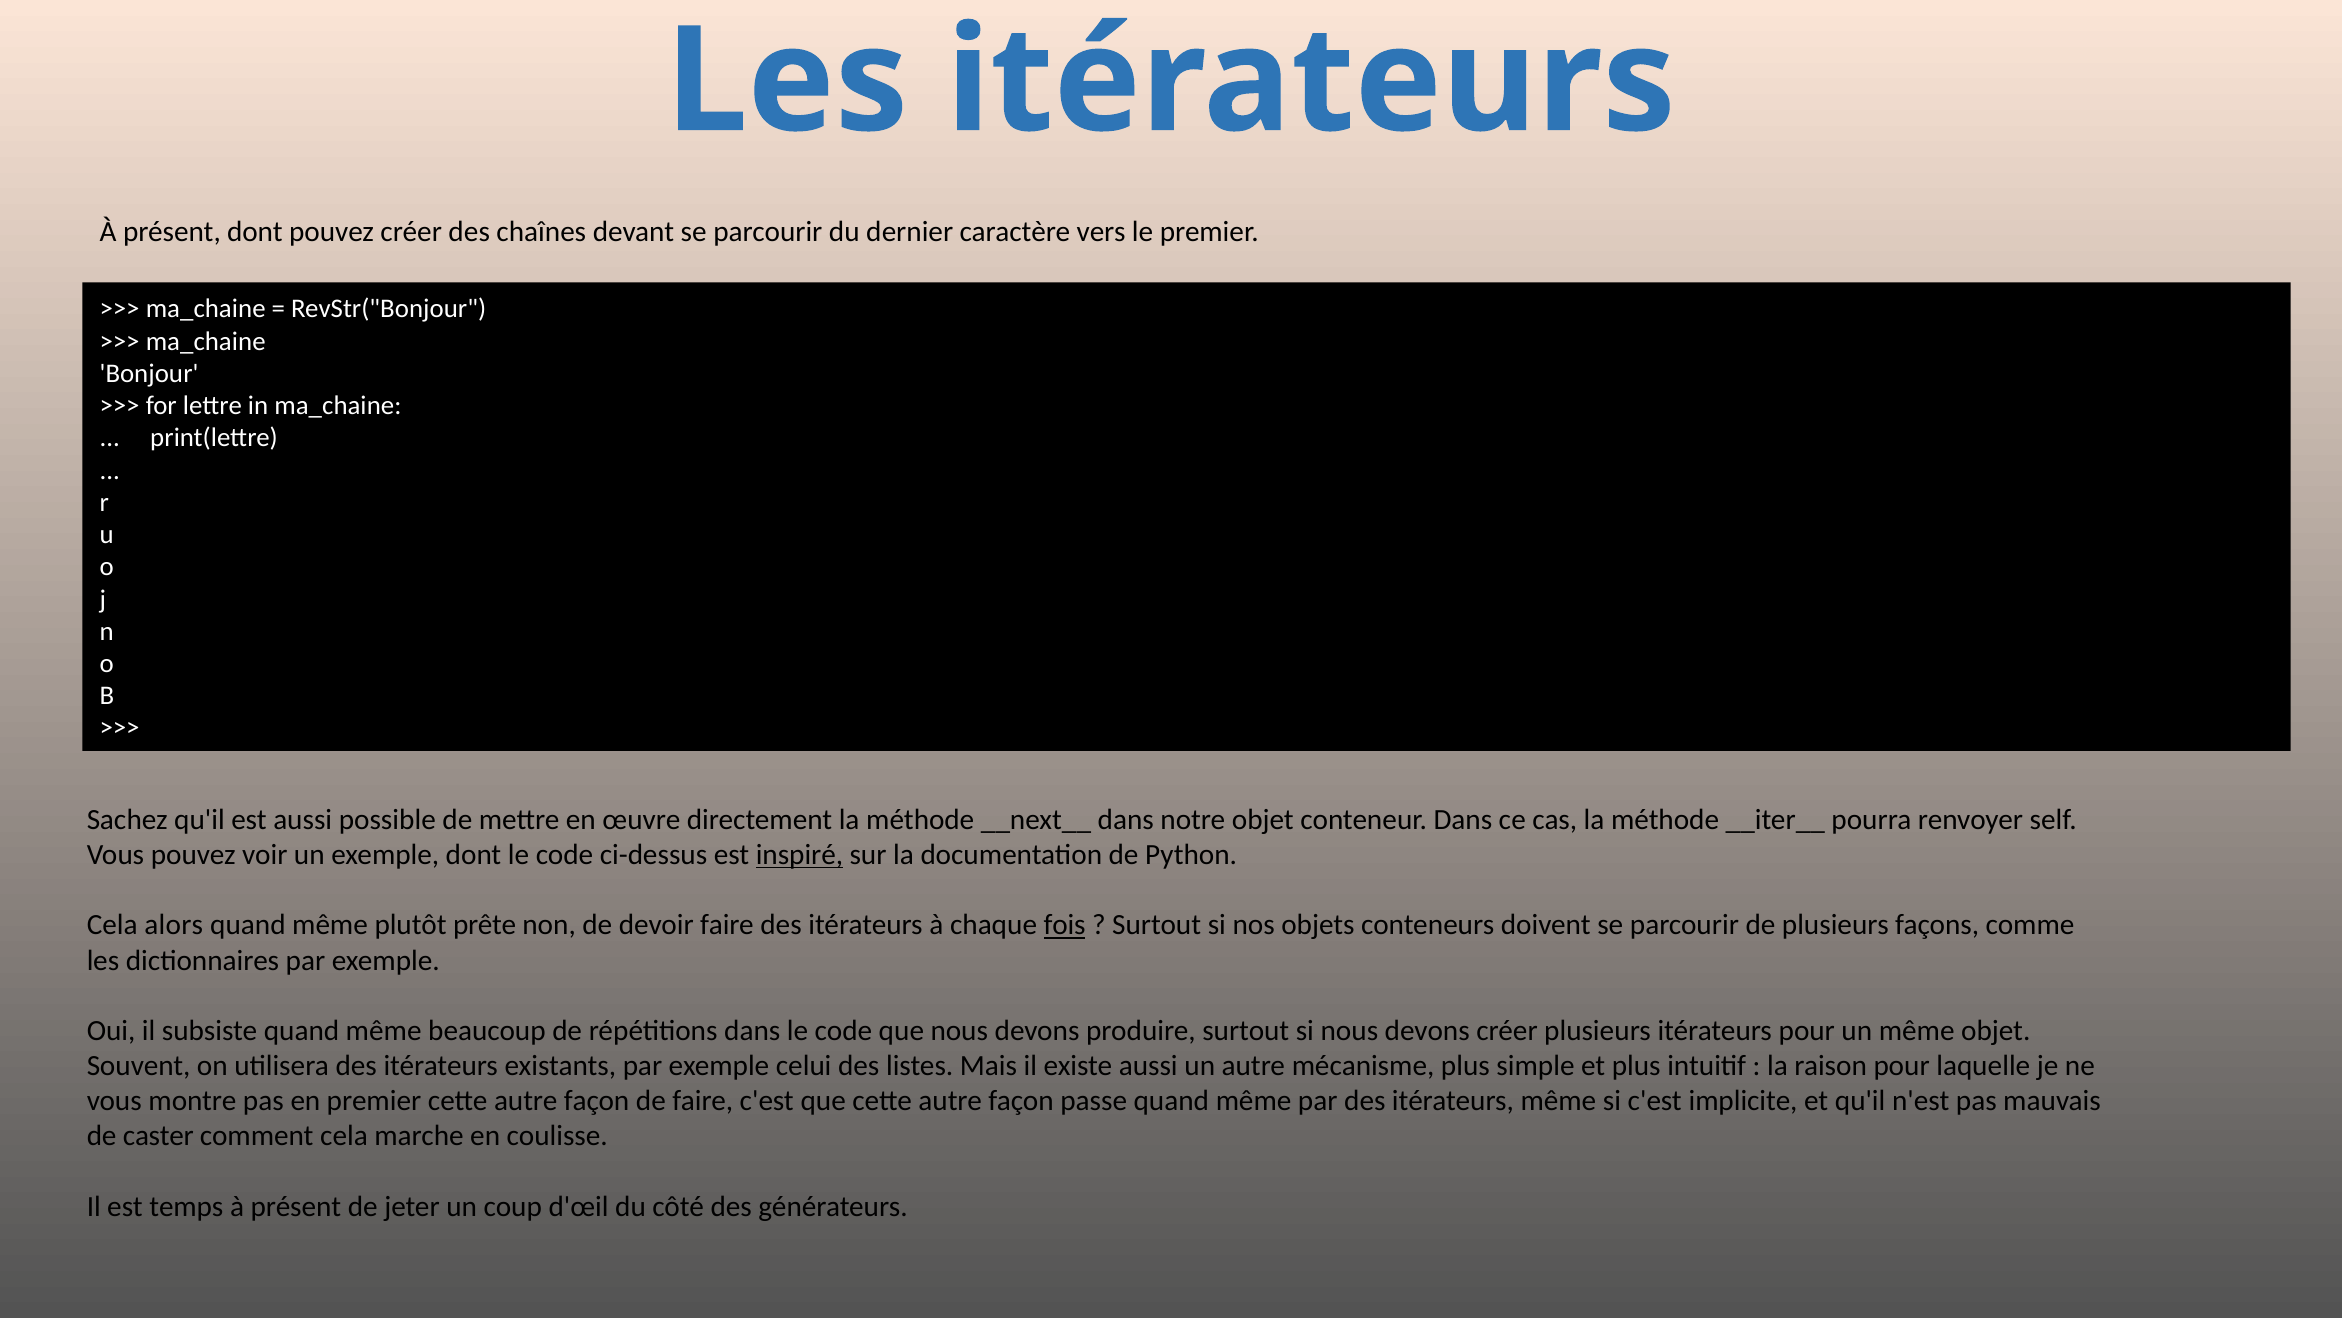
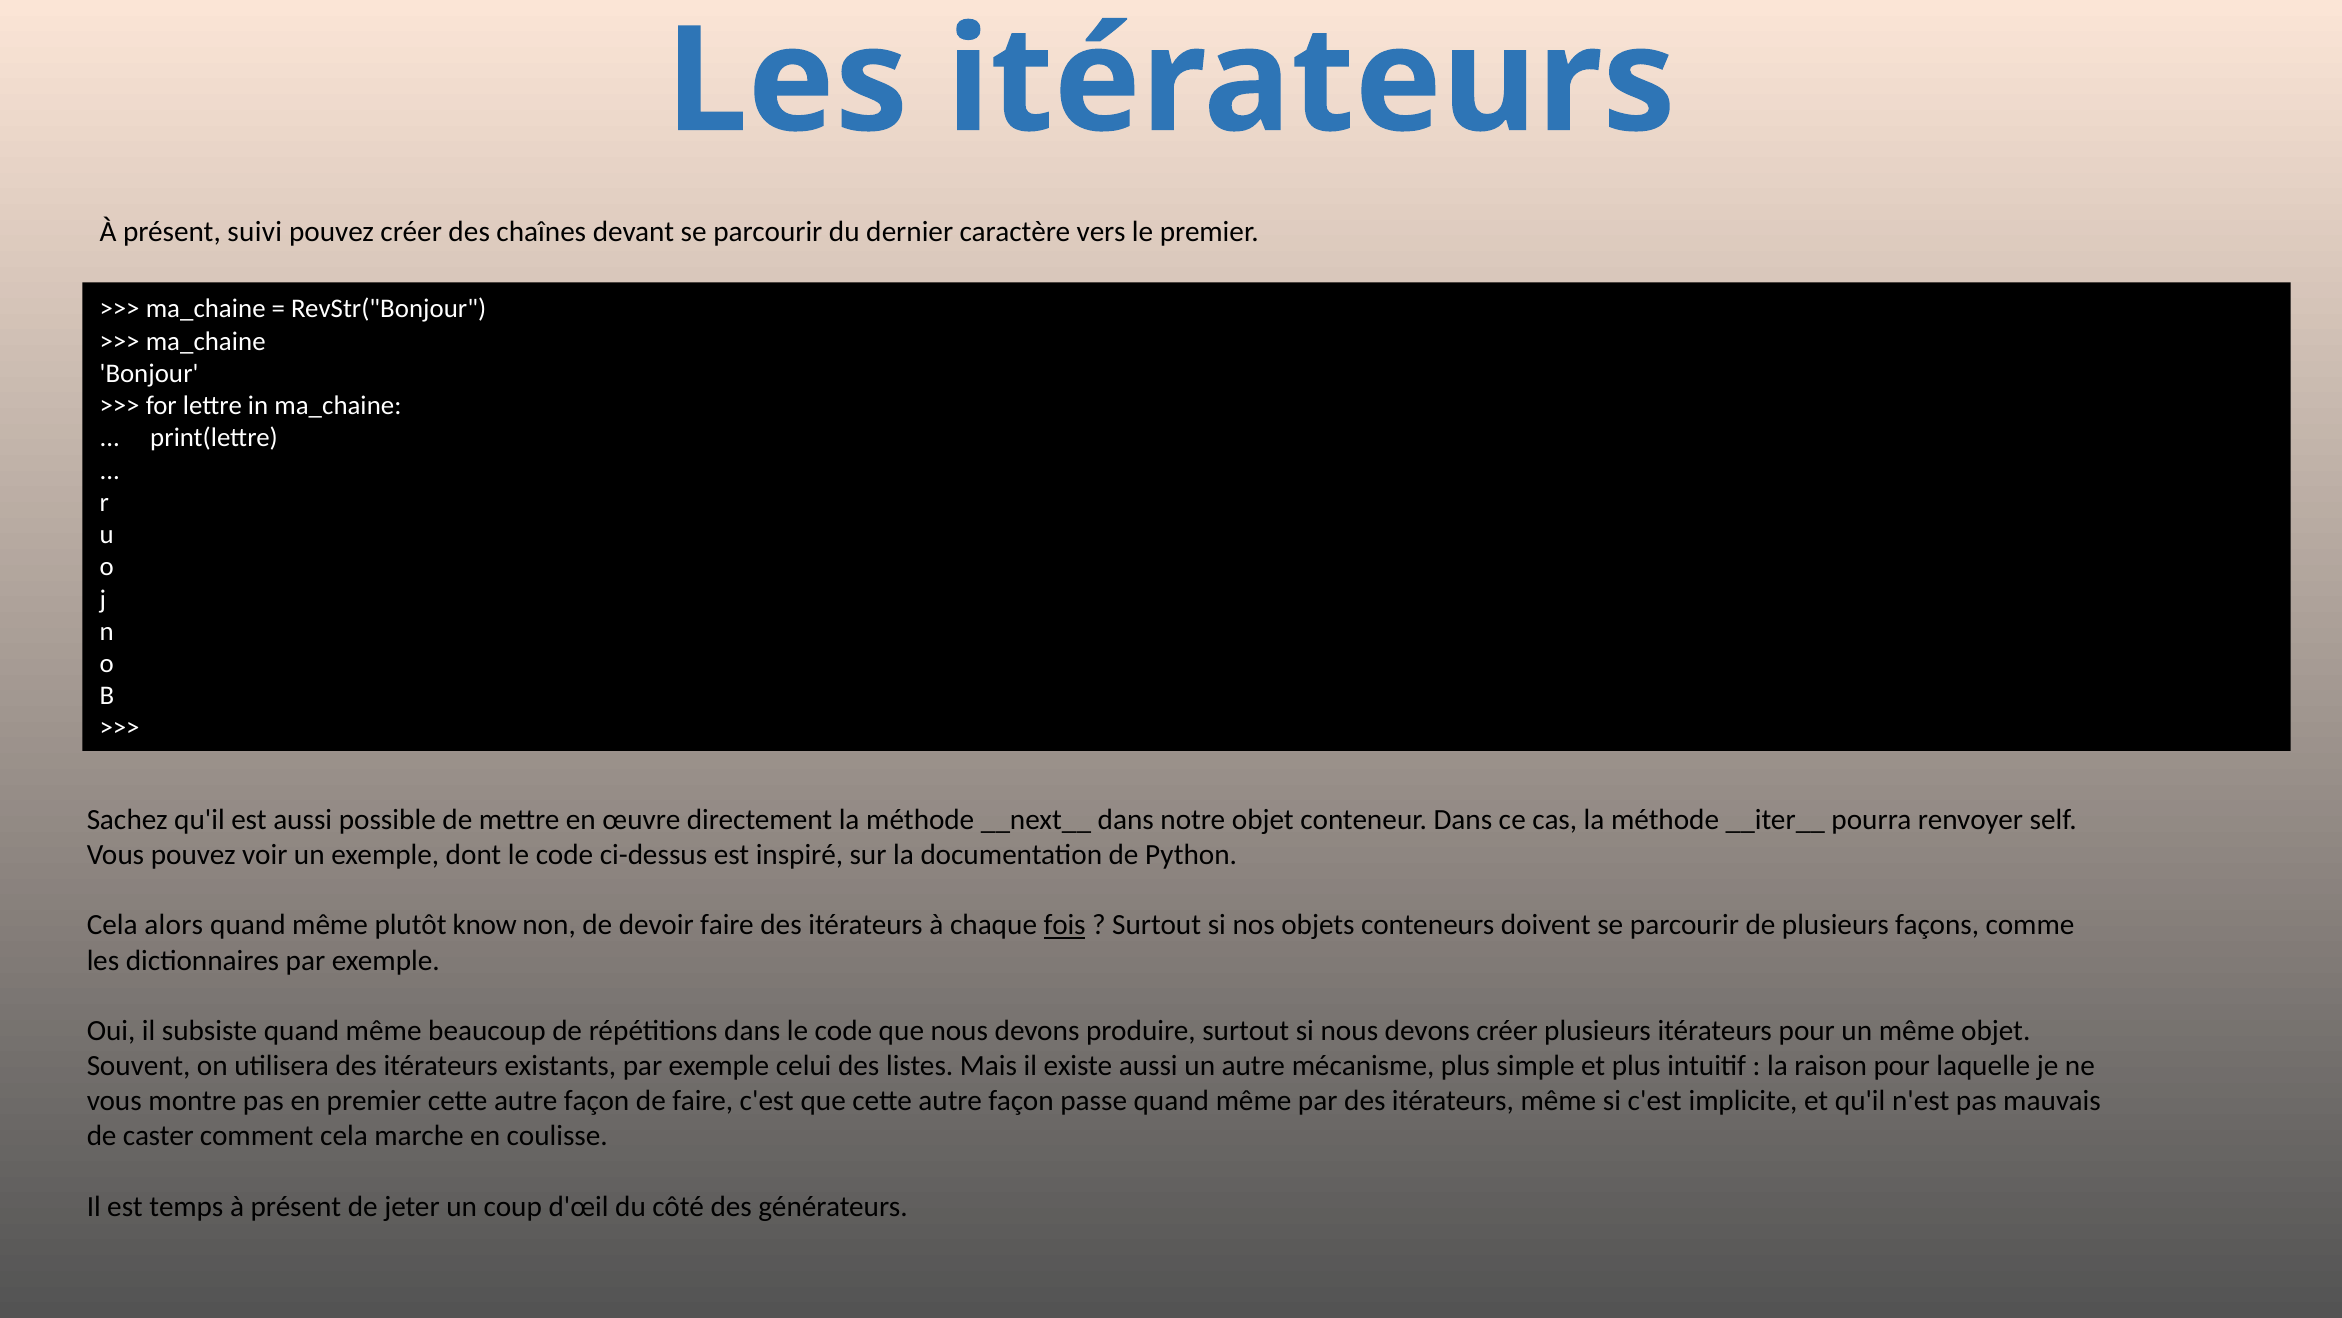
présent dont: dont -> suivi (255, 231)
inspiré underline: present -> none (799, 855)
prête: prête -> know (485, 925)
